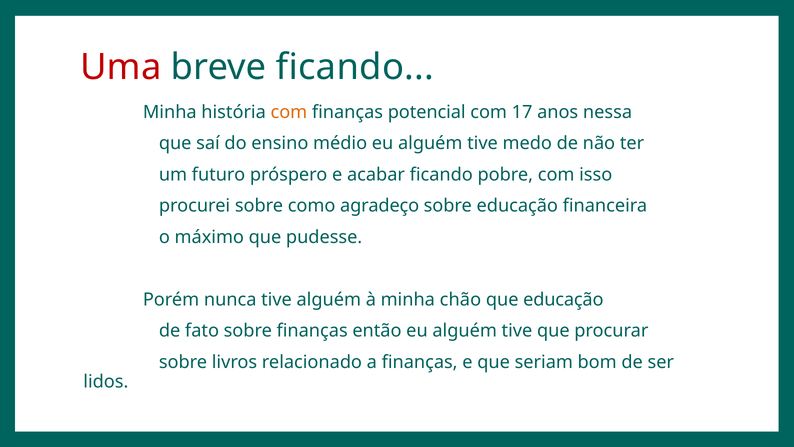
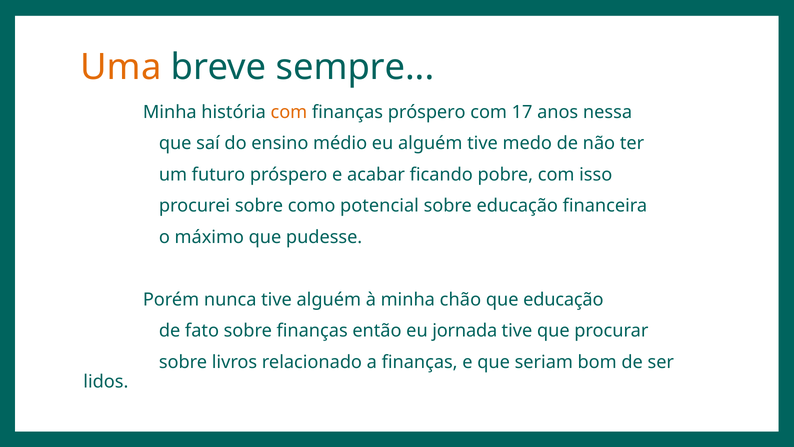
Uma colour: red -> orange (121, 67)
breve ficando: ficando -> sempre (355, 67)
finanças potencial: potencial -> próspero (427, 112)
agradeço: agradeço -> potencial (380, 206)
então eu alguém: alguém -> jornada (465, 330)
